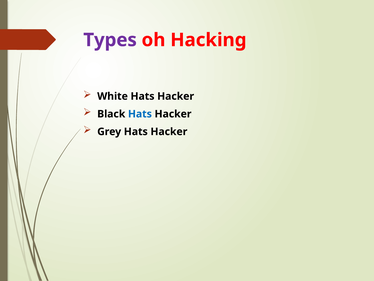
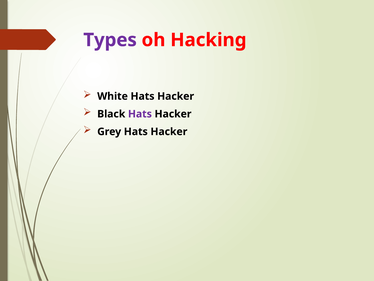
Hats colour: blue -> purple (140, 114)
